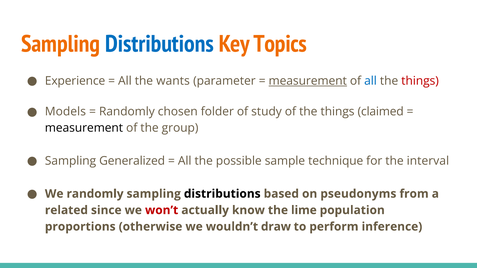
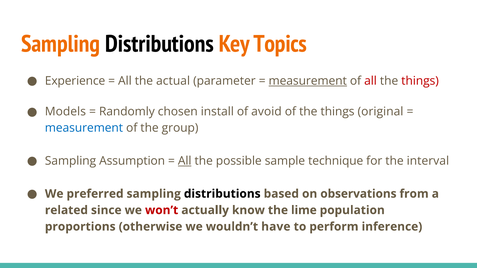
Distributions colour: blue -> black (159, 44)
wants: wants -> actual (173, 81)
all colour: blue -> red (371, 81)
folder: folder -> install (217, 112)
study: study -> avoid (266, 112)
claimed: claimed -> original (381, 112)
measurement colour: black -> blue (84, 128)
Generalized: Generalized -> Assumption (132, 161)
All underline: none -> present (185, 161)
We randomly: randomly -> preferred (95, 194)
pseudonyms: pseudonyms -> observations (358, 194)
draw: draw -> have (276, 227)
